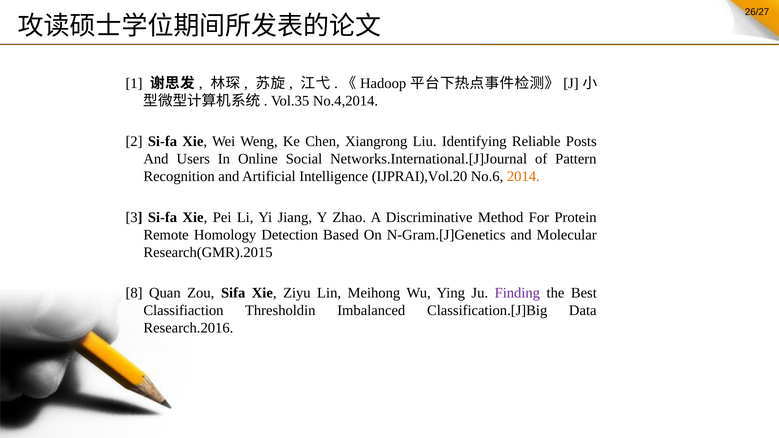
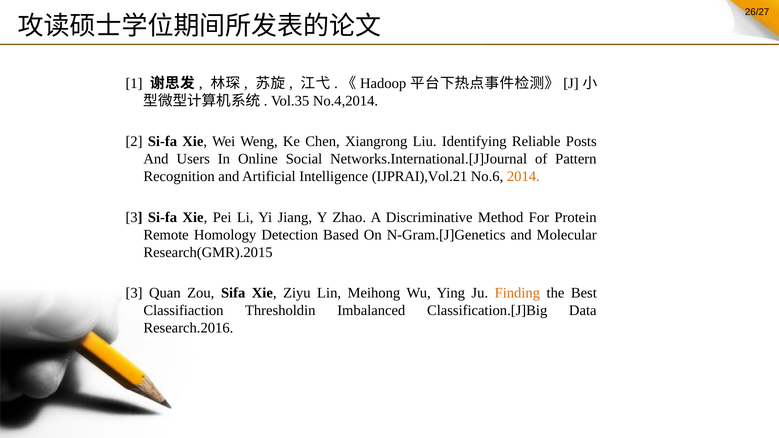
IJPRAI),Vol.20: IJPRAI),Vol.20 -> IJPRAI),Vol.21 (420, 177)
8: 8 -> 3 (134, 293)
Finding colour: purple -> orange (517, 293)
